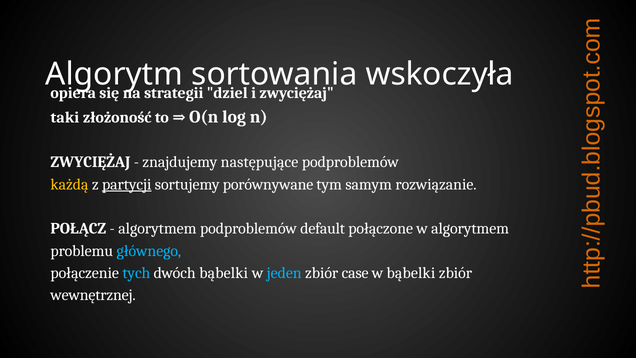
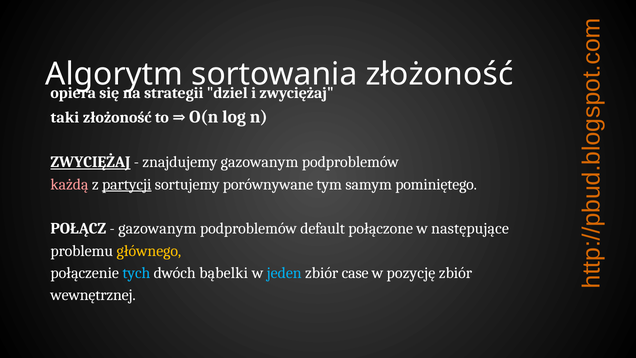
wskoczyła: wskoczyła -> złożoność (439, 74)
ZWYCIĘŻAJ underline: none -> present (90, 162)
znajdujemy następujące: następujące -> gazowanym (260, 162)
każdą colour: yellow -> pink (69, 184)
rozwiązanie: rozwiązanie -> pominiętego (436, 184)
algorytmem: algorytmem -> gazowanym (157, 229)
w algorytmem: algorytmem -> następujące (470, 229)
głównego colour: light blue -> yellow (149, 251)
w bąbelki: bąbelki -> pozycję (411, 273)
